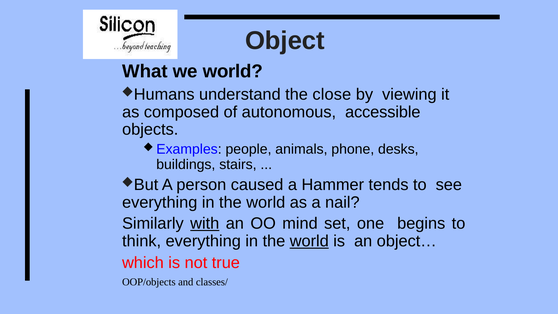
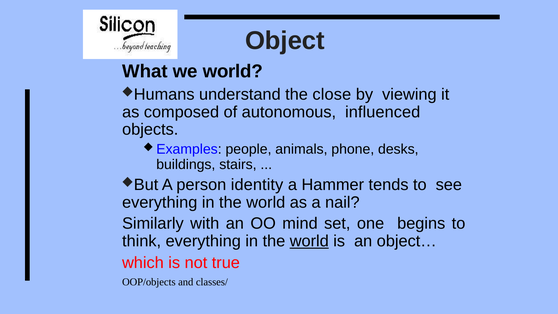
accessible: accessible -> influenced (383, 112)
caused: caused -> identity (257, 185)
with underline: present -> none (205, 223)
